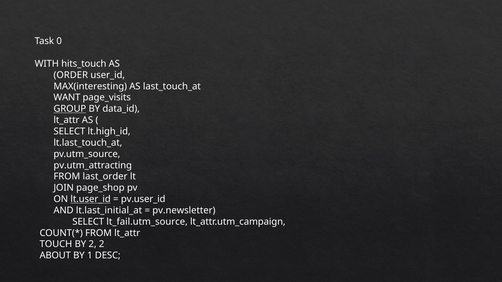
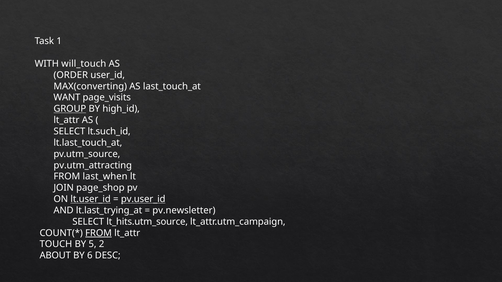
0: 0 -> 1 (59, 41)
hits_touch: hits_touch -> will_touch (84, 64)
MAX(interesting: MAX(interesting -> MAX(converting (90, 86)
data_id: data_id -> high_id (121, 109)
lt.high_id: lt.high_id -> lt.such_id (109, 132)
last_order: last_order -> last_when (105, 177)
pv.user_id underline: none -> present (143, 199)
lt.last_initial_at: lt.last_initial_at -> lt.last_trying_at (109, 211)
lt_fail.utm_source: lt_fail.utm_source -> lt_hits.utm_source (147, 222)
FROM underline: none -> present (98, 233)
BY 2: 2 -> 5 (92, 245)
1: 1 -> 6 (90, 256)
